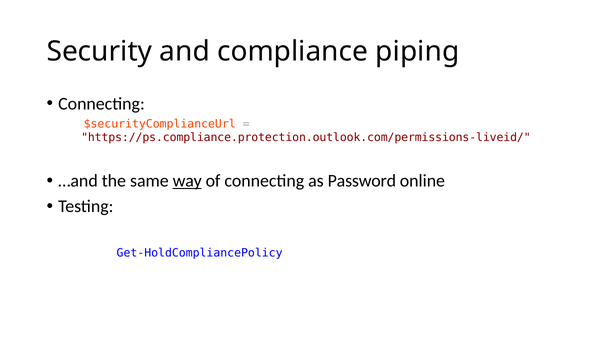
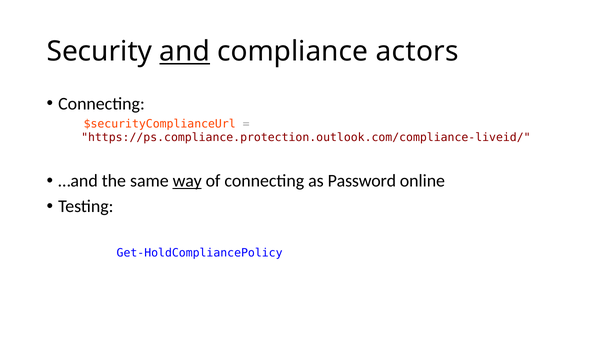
and underline: none -> present (185, 51)
piping: piping -> actors (417, 51)
https://ps.compliance.protection.outlook.com/permissions-liveid/: https://ps.compliance.protection.outlook.com/permissions-liveid/ -> https://ps.compliance.protection.outlook.com/compliance-liveid/ (306, 138)
